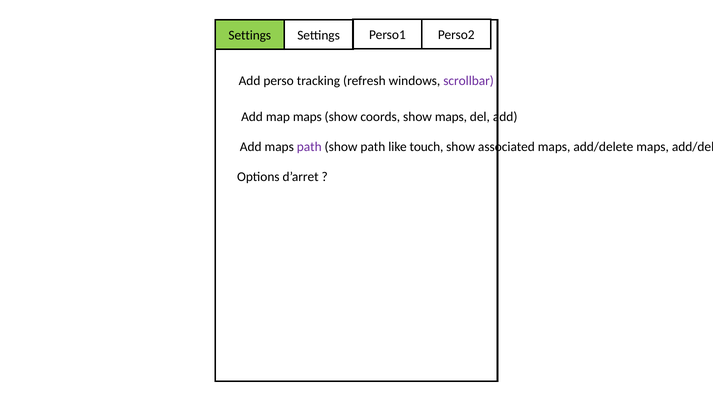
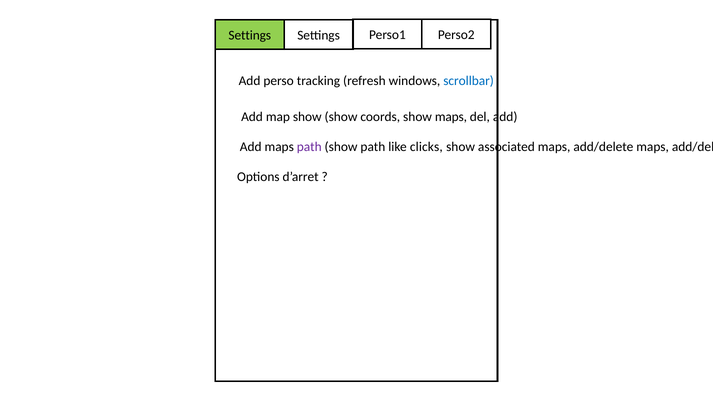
scrollbar colour: purple -> blue (469, 81)
map maps: maps -> show (307, 117)
touch: touch -> clicks (426, 147)
